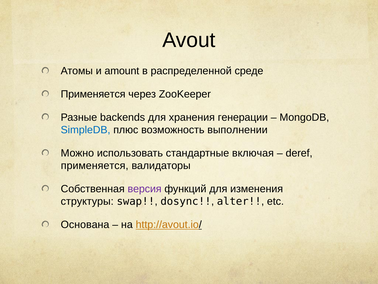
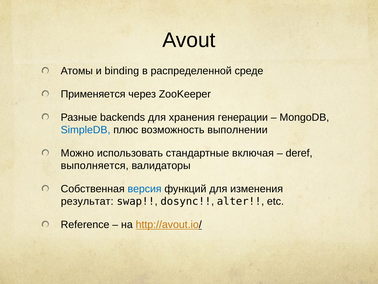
amount: amount -> binding (122, 71)
применяется: применяется -> выполняется (95, 165)
версия colour: purple -> blue (145, 189)
структуры: структуры -> результат (87, 201)
Основана: Основана -> Reference (85, 224)
